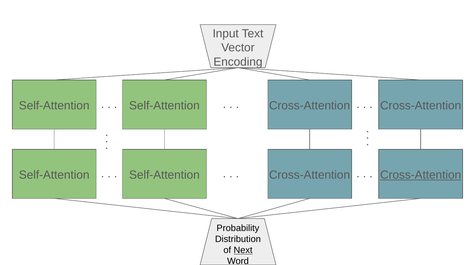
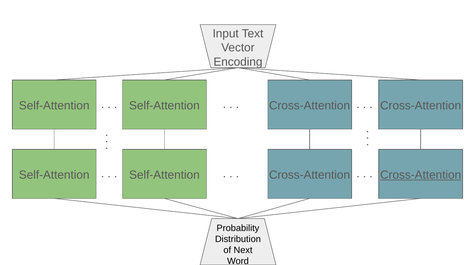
Next underline: present -> none (243, 250)
